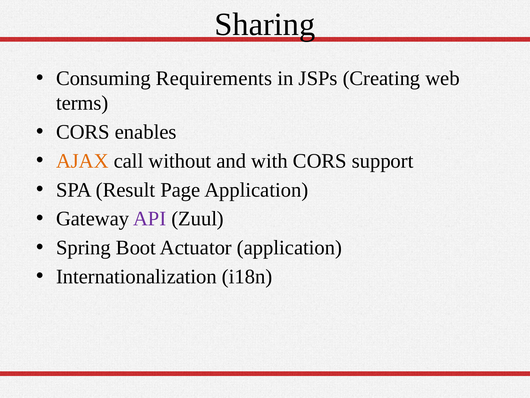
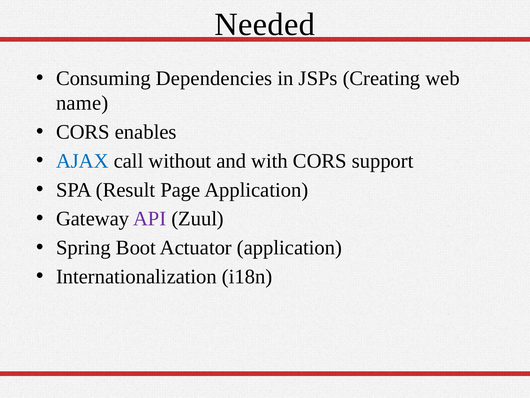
Sharing: Sharing -> Needed (265, 24)
Requirements: Requirements -> Dependencies (214, 78)
terms: terms -> name (82, 103)
AJAX colour: orange -> blue (82, 161)
